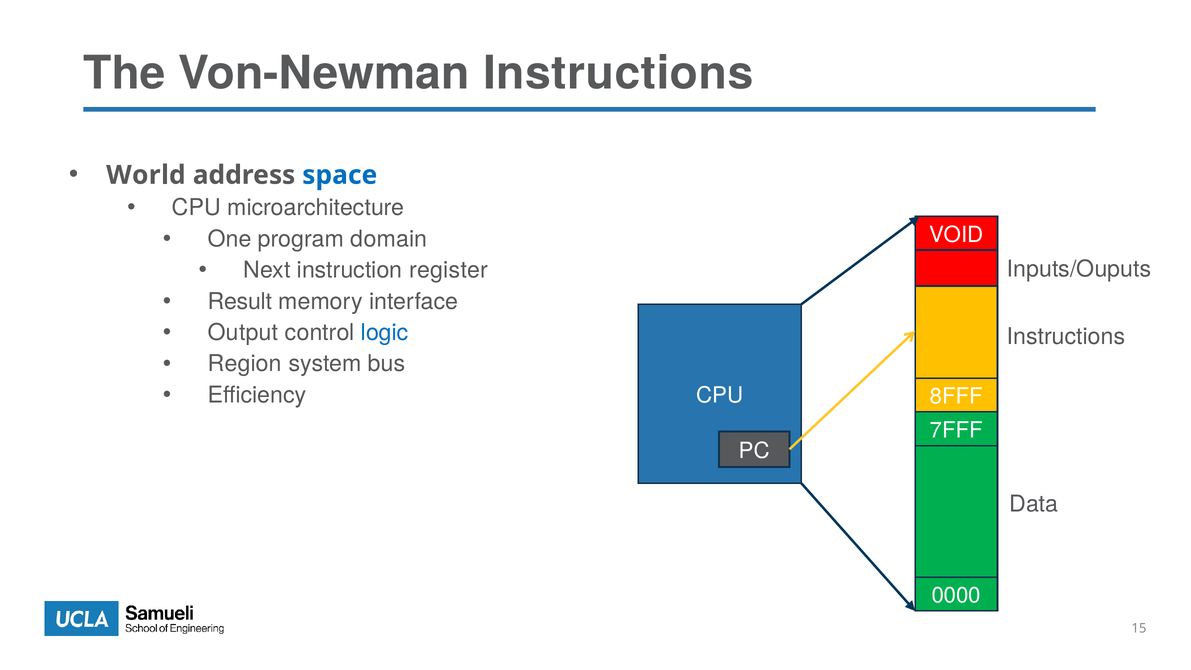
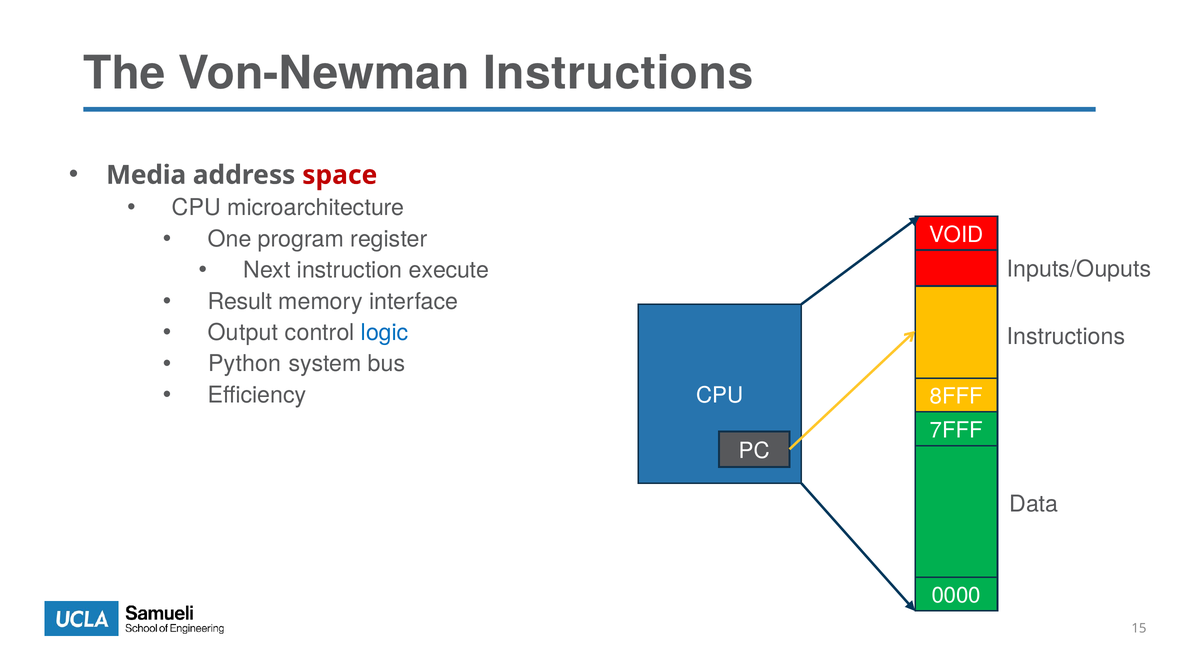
World: World -> Media (146, 175)
space colour: blue -> red (340, 175)
domain: domain -> register (389, 239)
register: register -> execute (449, 270)
Region: Region -> Python (245, 364)
